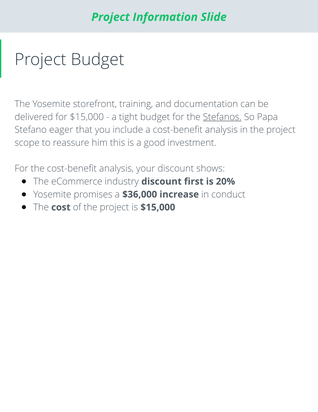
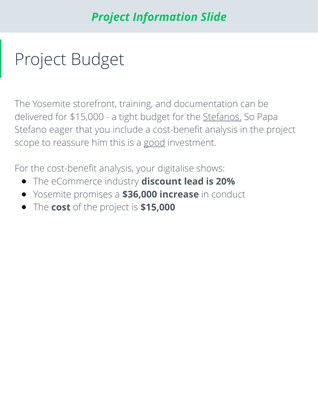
good underline: none -> present (154, 143)
your discount: discount -> digitalise (176, 168)
first: first -> lead (194, 181)
